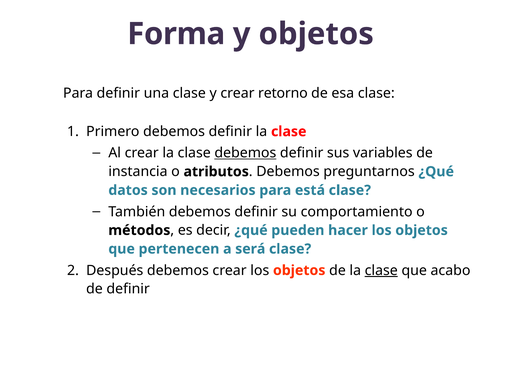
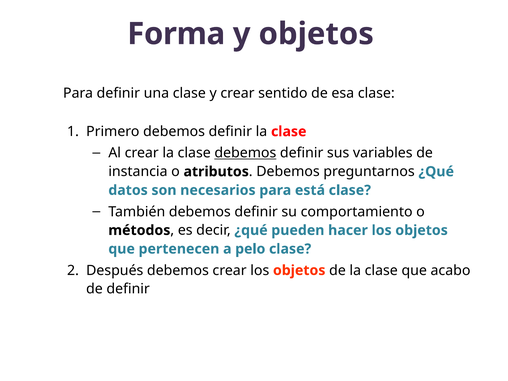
retorno: retorno -> sentido (283, 93)
será: será -> pelo (250, 249)
clase underline: present -> none (381, 270)
